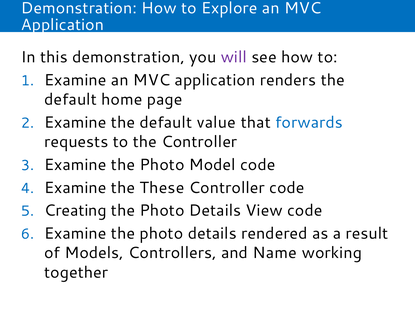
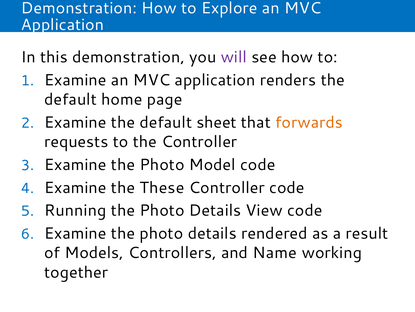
value: value -> sheet (217, 122)
forwards colour: blue -> orange (309, 122)
Creating: Creating -> Running (75, 210)
